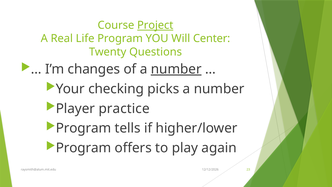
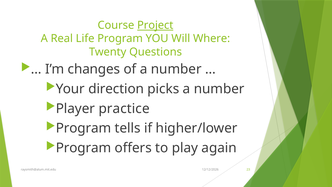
Center: Center -> Where (212, 39)
number underline: present -> none (176, 69)
checking: checking -> direction (116, 89)
